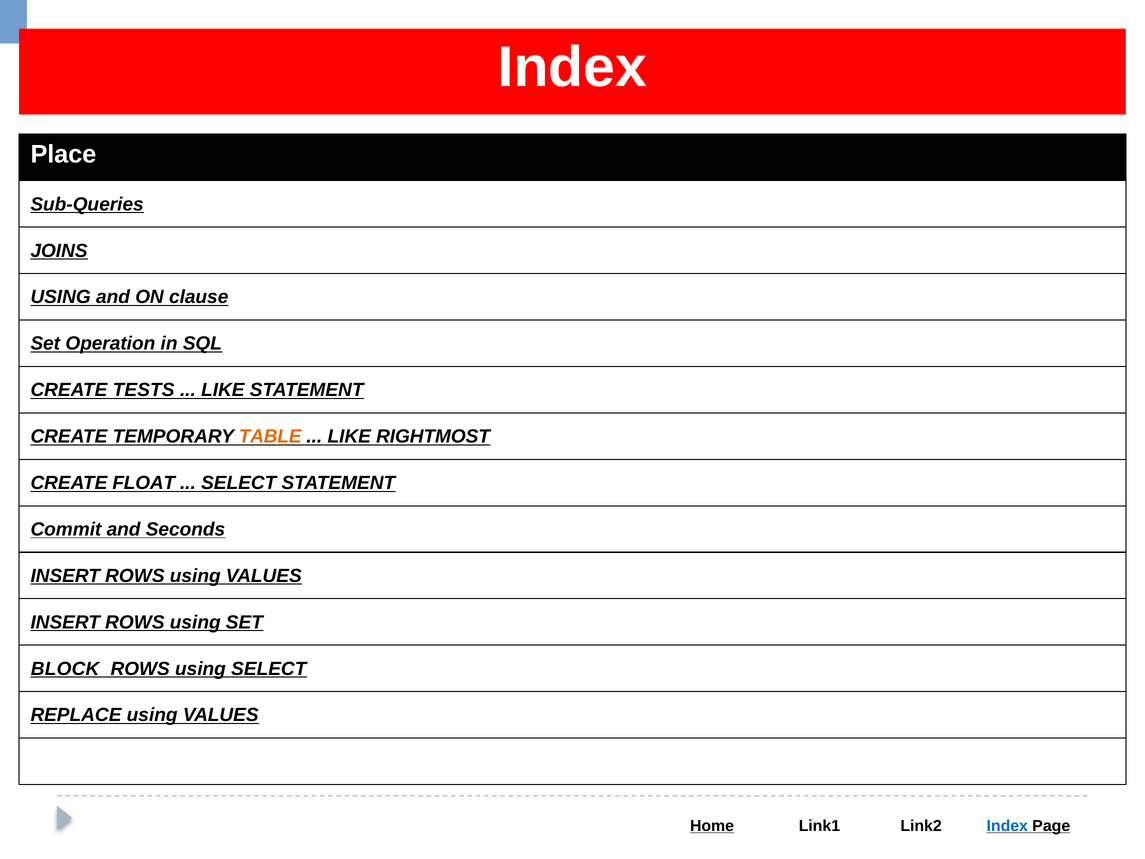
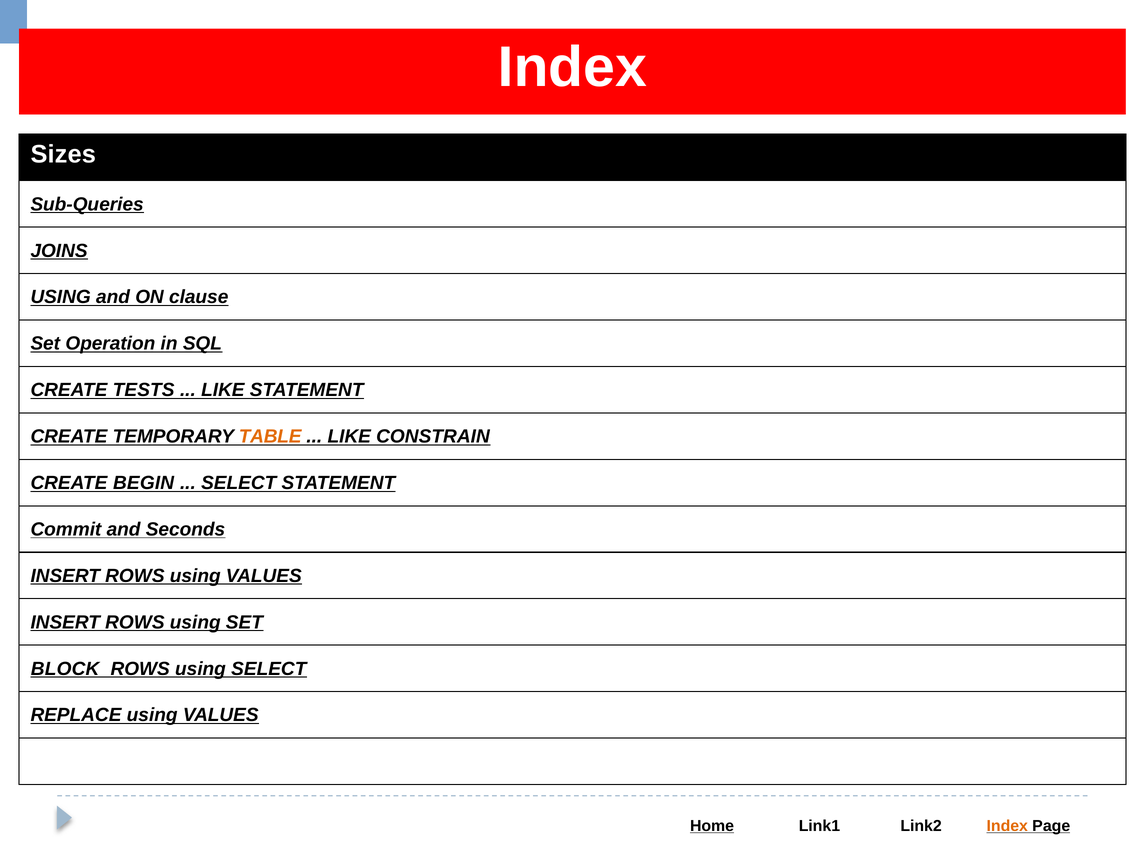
Place: Place -> Sizes (63, 154)
RIGHTMOST: RIGHTMOST -> CONSTRAIN (433, 436)
FLOAT: FLOAT -> BEGIN (144, 483)
Index colour: blue -> orange (1007, 826)
